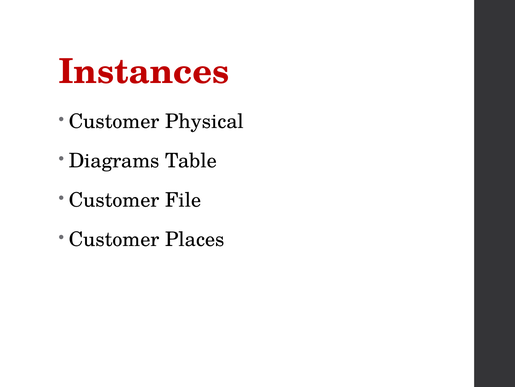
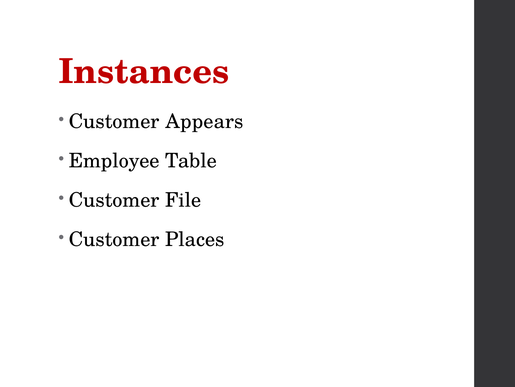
Physical: Physical -> Appears (204, 121)
Diagrams: Diagrams -> Employee (114, 160)
